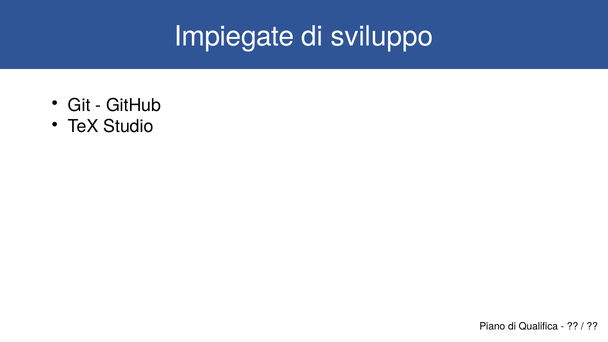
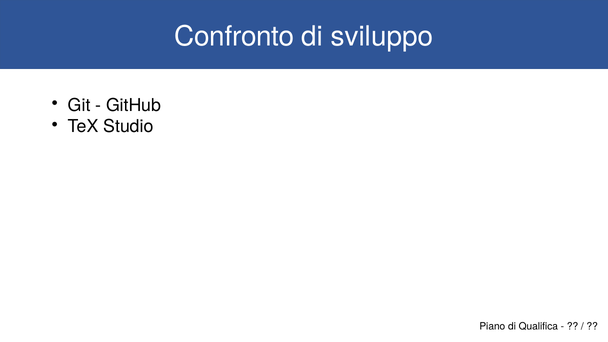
Impiegate: Impiegate -> Confronto (234, 37)
